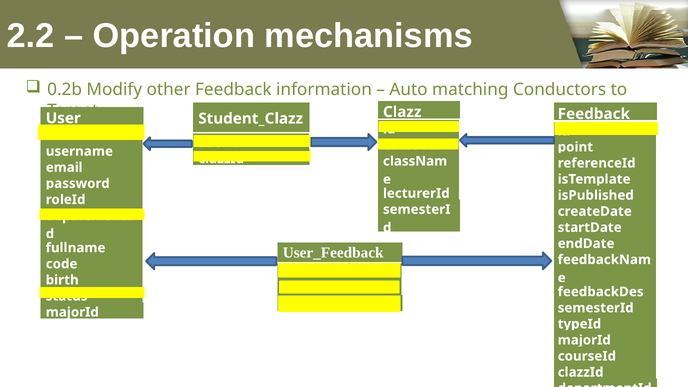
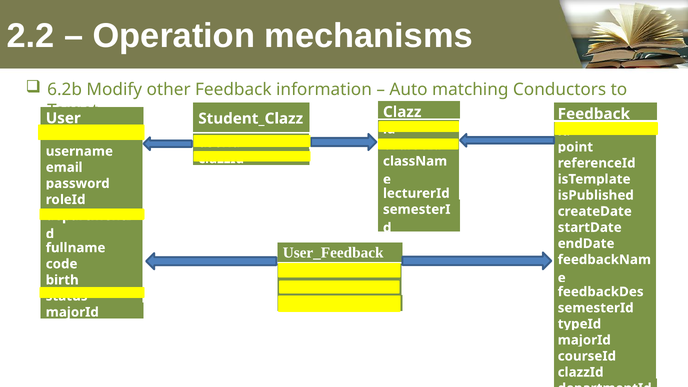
0.2b: 0.2b -> 6.2b (65, 90)
